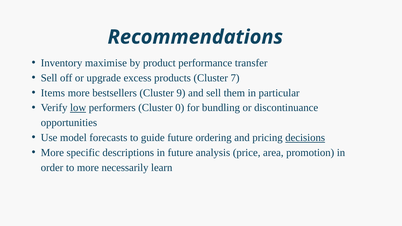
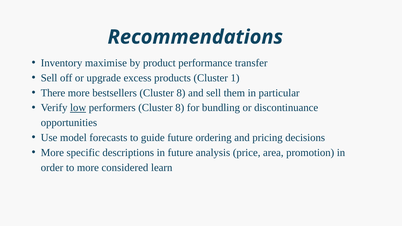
7: 7 -> 1 (235, 78)
Items: Items -> There (53, 93)
bestsellers Cluster 9: 9 -> 8 (181, 93)
performers Cluster 0: 0 -> 8 (180, 108)
decisions underline: present -> none (305, 138)
necessarily: necessarily -> considered (125, 168)
